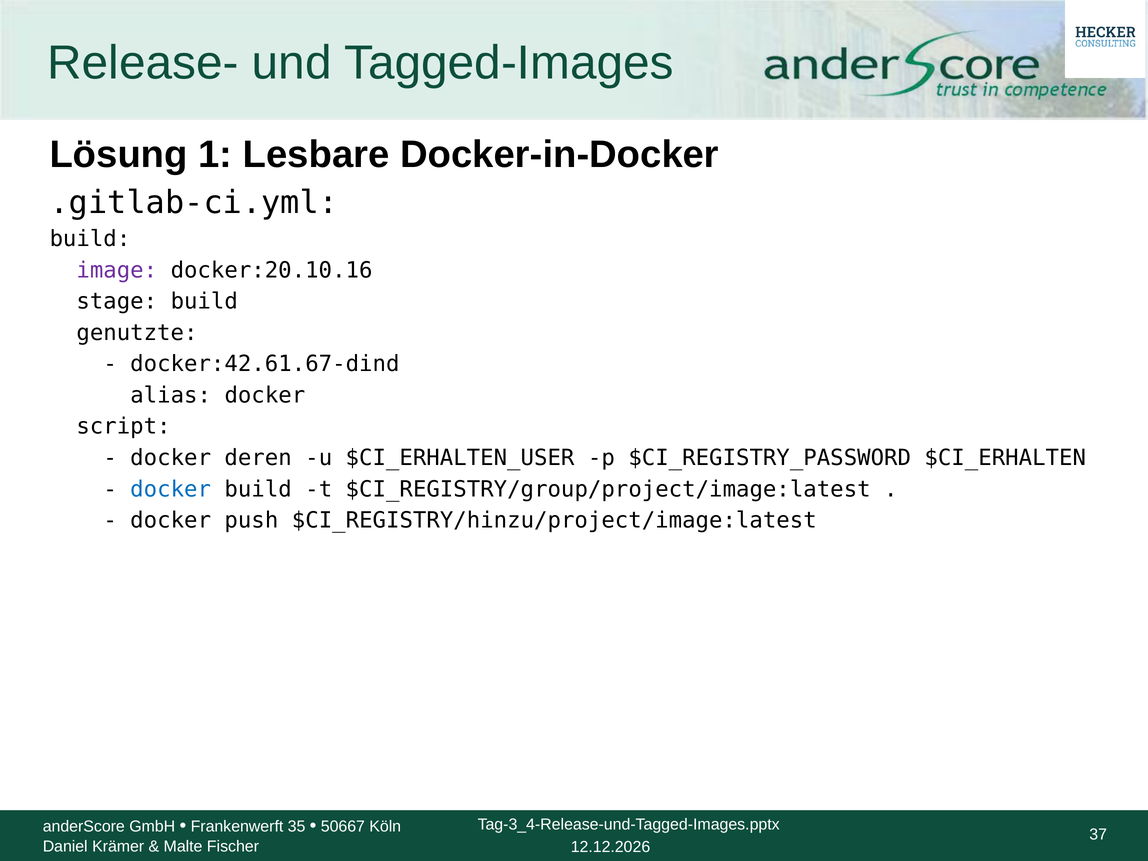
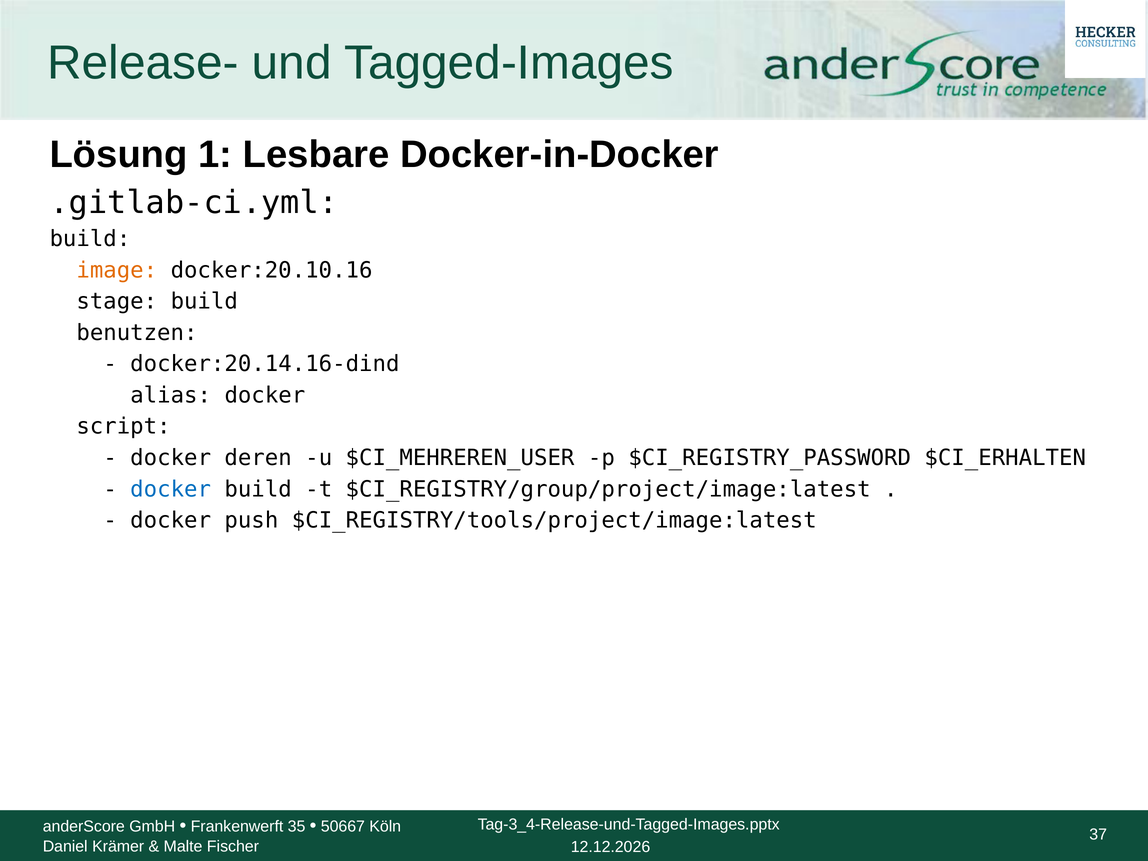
image colour: purple -> orange (117, 270)
genutzte: genutzte -> benutzen (137, 333)
docker:42.61.67-dind: docker:42.61.67-dind -> docker:20.14.16-dind (265, 364)
$CI_ERHALTEN_USER: $CI_ERHALTEN_USER -> $CI_MEHREREN_USER (460, 458)
$CI_REGISTRY/hinzu/project/image:latest: $CI_REGISTRY/hinzu/project/image:latest -> $CI_REGISTRY/tools/project/image:latest (554, 520)
